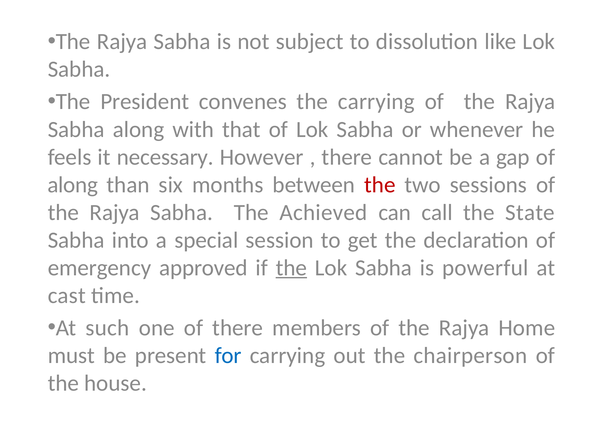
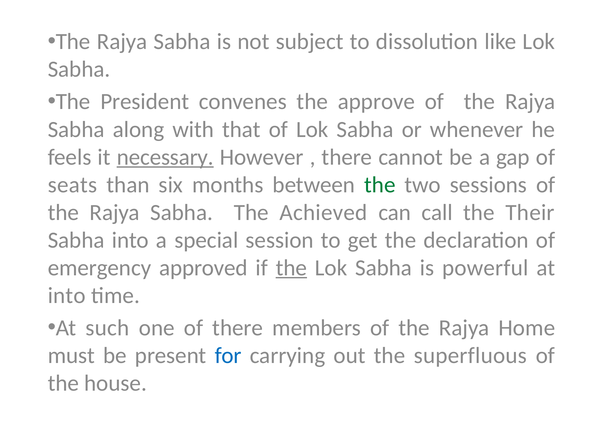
the carrying: carrying -> approve (376, 102)
necessary underline: none -> present (165, 157)
along: along -> seats (72, 185)
the colour: red -> green (380, 185)
State: State -> Their (530, 212)
cast: cast -> into (67, 295)
chairperson: chairperson -> superfluous (470, 355)
